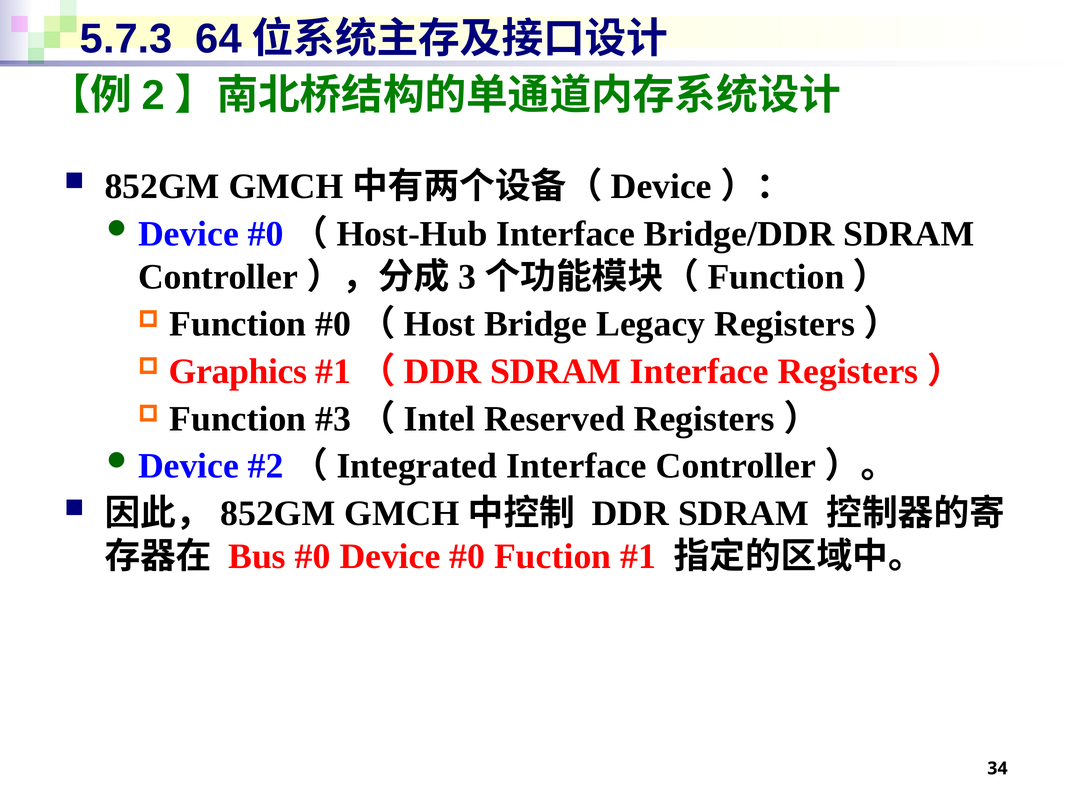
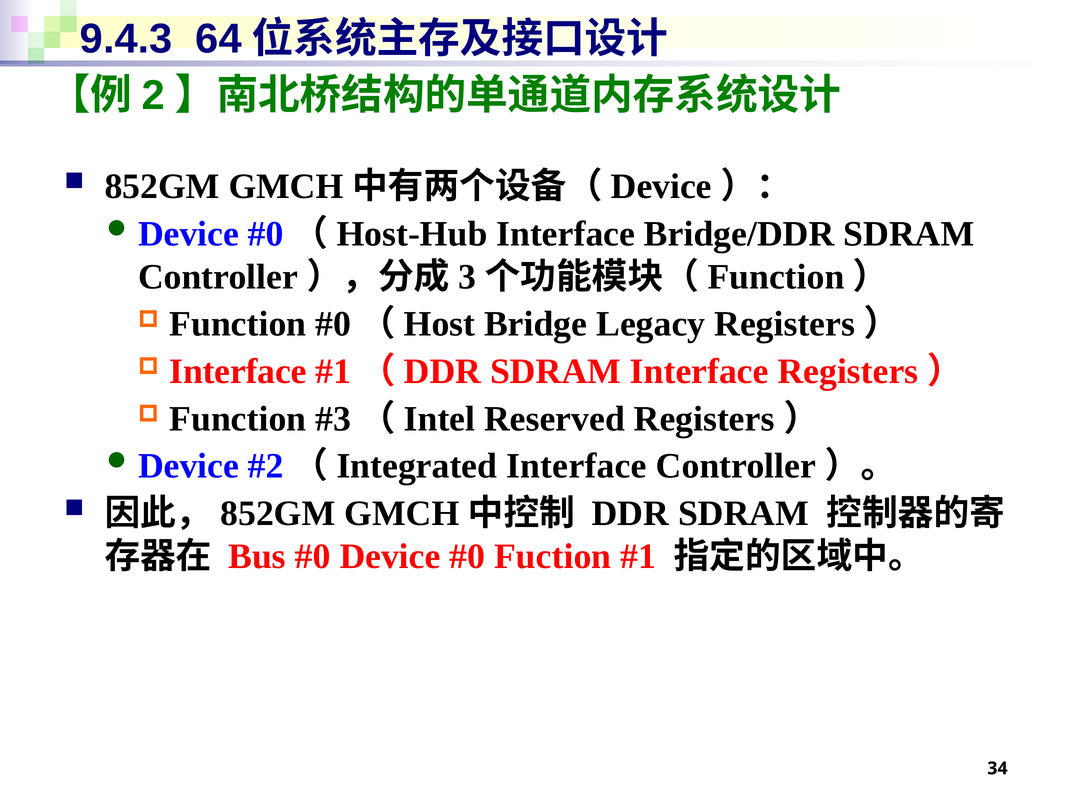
5.7.3: 5.7.3 -> 9.4.3 (126, 39)
Graphics: Graphics -> Interface (238, 371)
